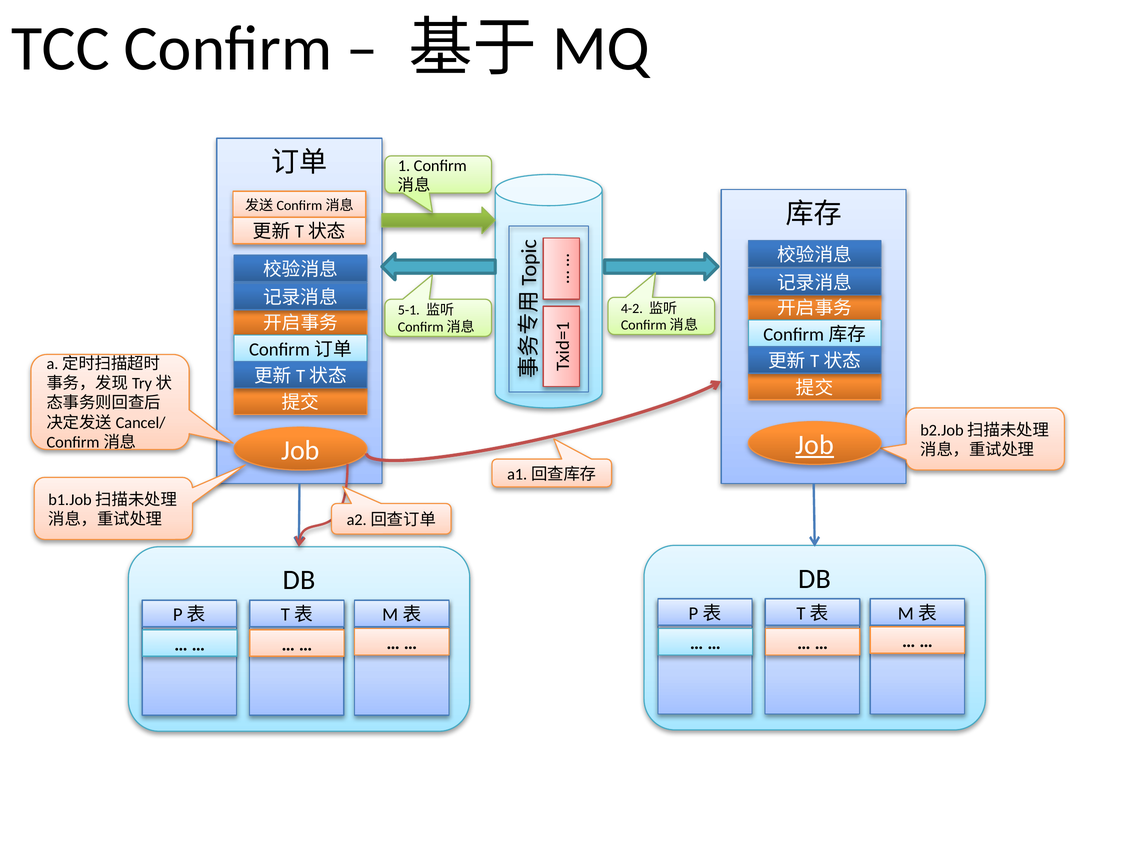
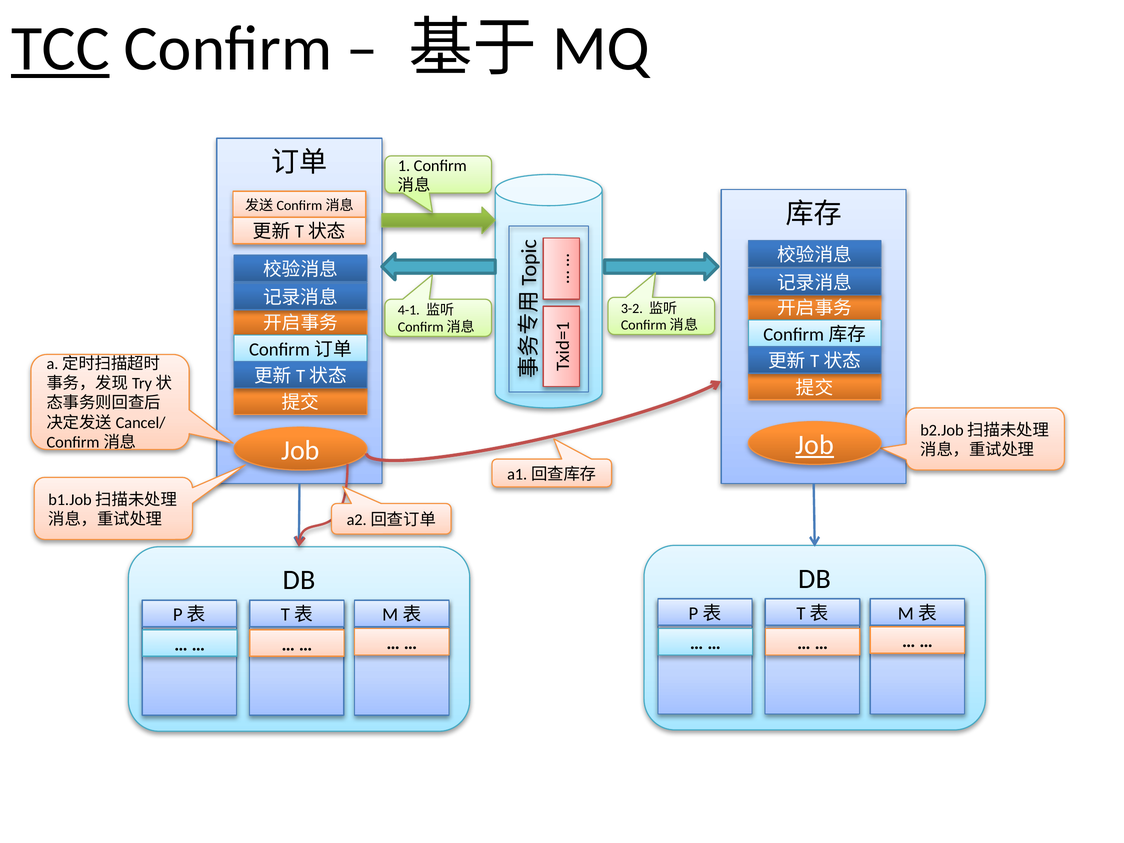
TCC underline: none -> present (60, 48)
4-2: 4-2 -> 3-2 (632, 308)
5-1: 5-1 -> 4-1 (409, 310)
